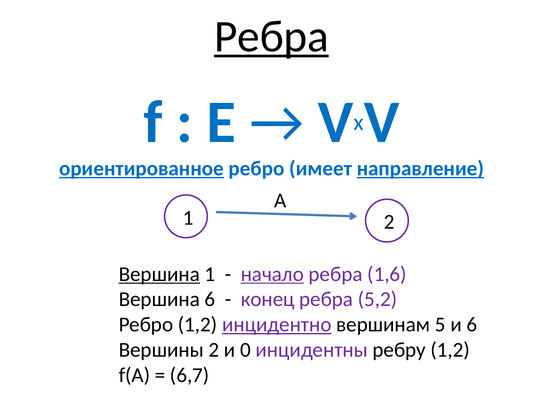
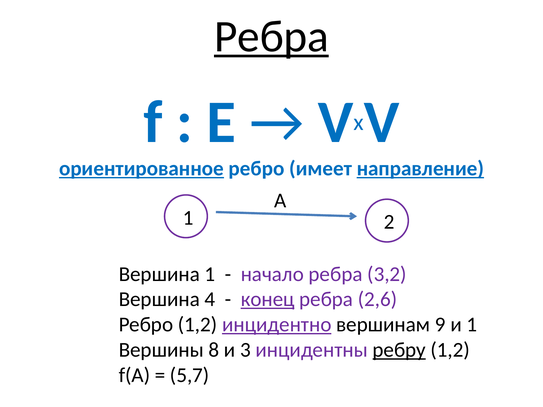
Вершина underline: present -> none (159, 274)
начало underline: present -> none (272, 274)
1,6: 1,6 -> 3,2 (387, 274)
Вершина 6: 6 -> 4 (210, 300)
конец underline: none -> present (268, 300)
5,2: 5,2 -> 2,6 (378, 300)
5: 5 -> 9 (440, 325)
и 6: 6 -> 1 (472, 325)
Вершины 2: 2 -> 8 (214, 350)
0: 0 -> 3 (245, 350)
ребру underline: none -> present (399, 350)
6,7: 6,7 -> 5,7 (190, 375)
